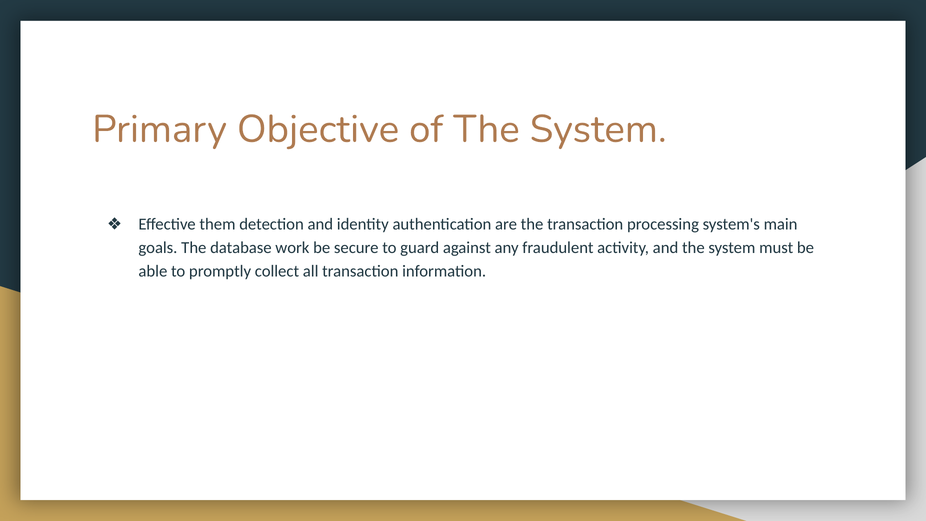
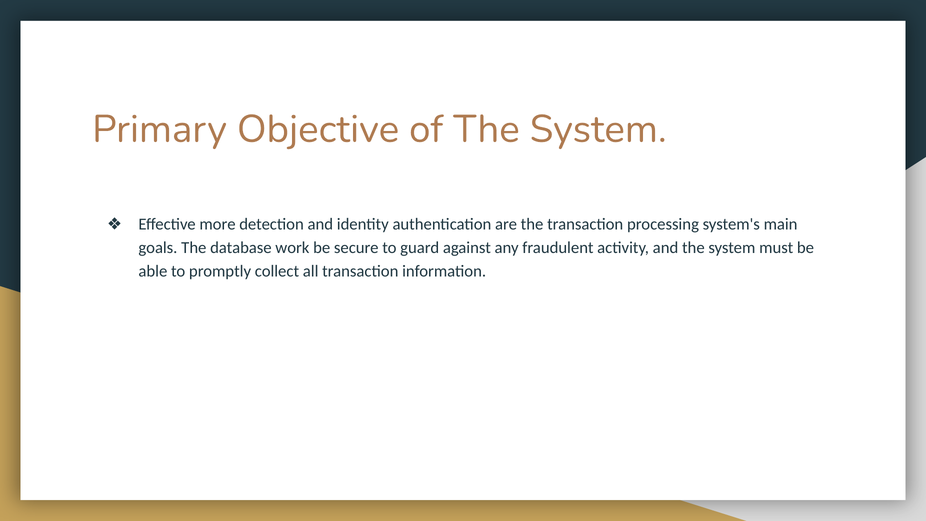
them: them -> more (218, 224)
